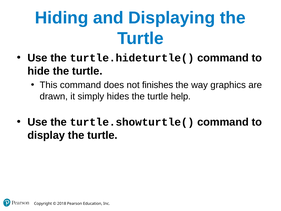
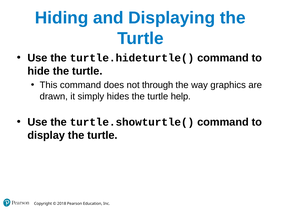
finishes: finishes -> through (158, 85)
